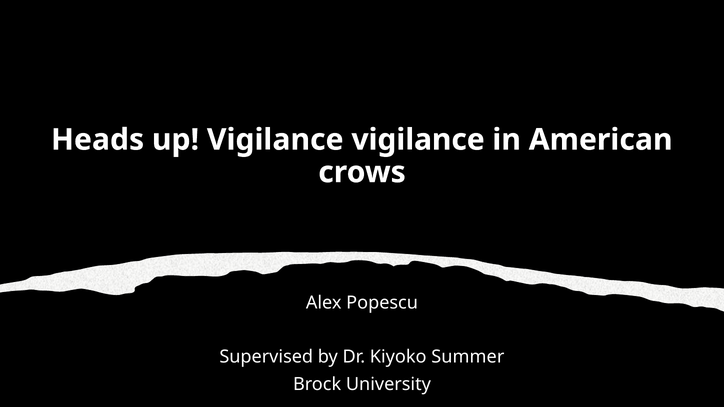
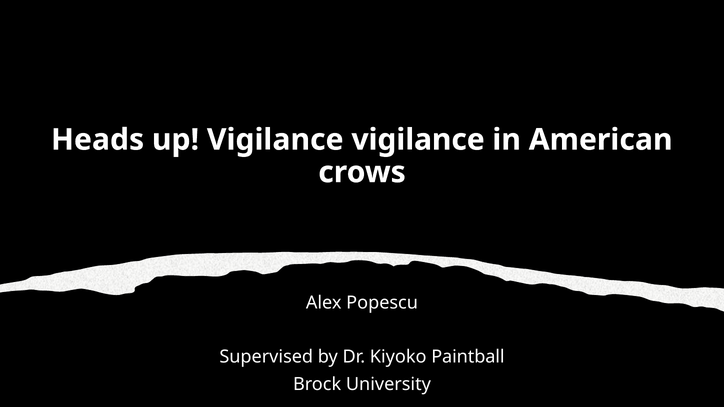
Summer: Summer -> Paintball (468, 357)
